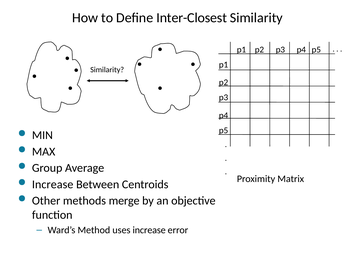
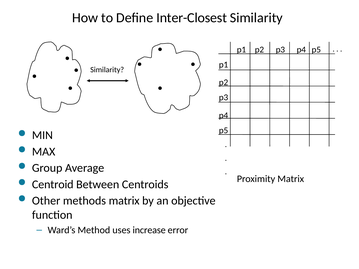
Increase: Increase -> Centroid (53, 184)
methods merge: merge -> matrix (124, 201)
